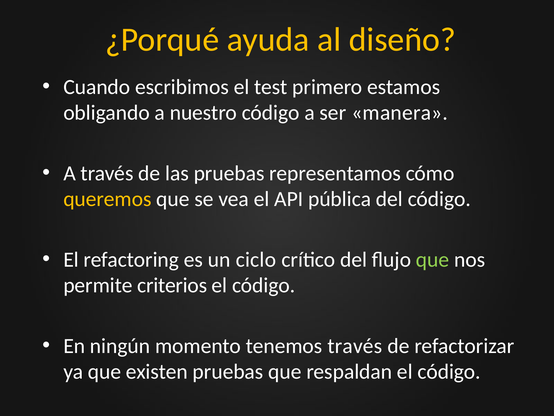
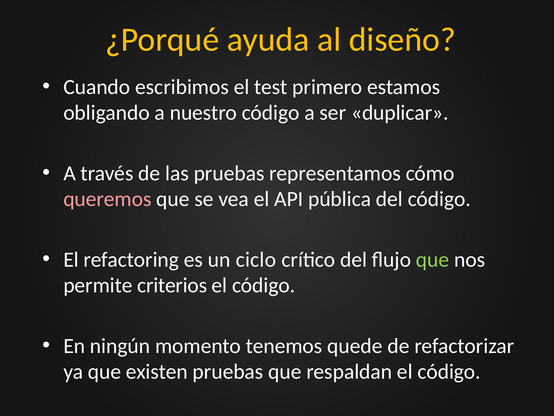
manera: manera -> duplicar (400, 113)
queremos colour: yellow -> pink (107, 199)
tenemos través: través -> quede (355, 346)
